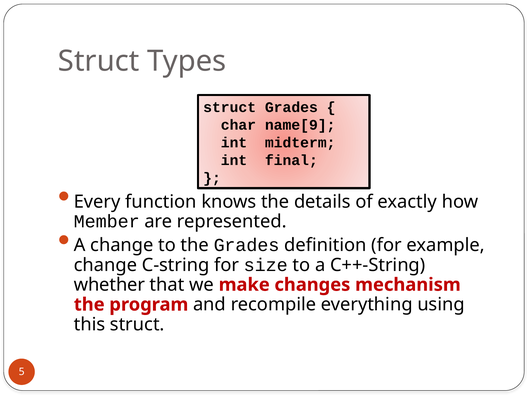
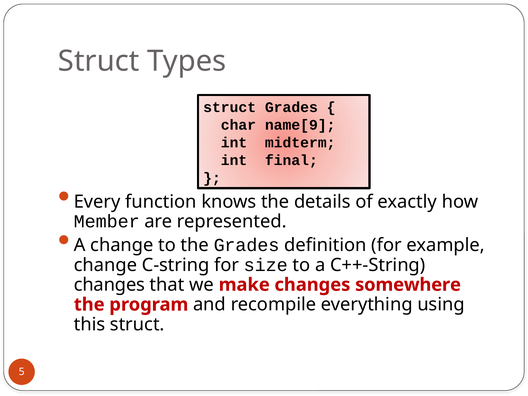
whether: whether -> changes (109, 285)
mechanism: mechanism -> somewhere (408, 285)
